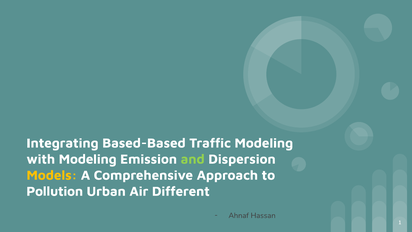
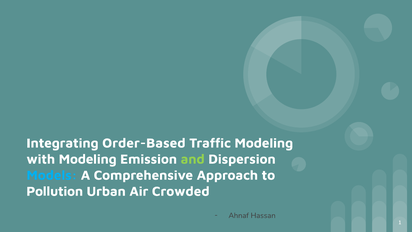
Based-Based: Based-Based -> Order-Based (144, 143)
Models colour: yellow -> light blue (52, 175)
Different: Different -> Crowded (181, 191)
